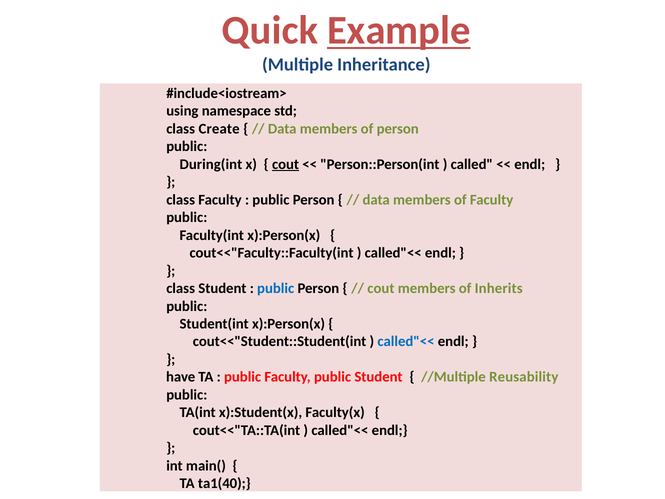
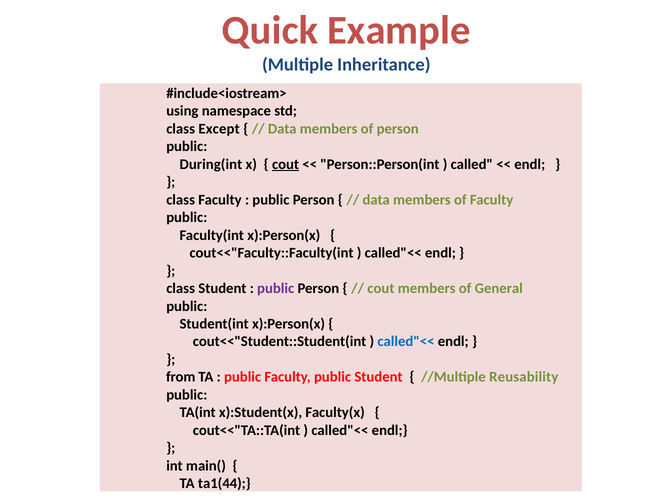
Example underline: present -> none (399, 30)
Create: Create -> Except (219, 129)
public colour: blue -> purple (276, 288)
Inherits: Inherits -> General (499, 288)
have: have -> from (181, 377)
ta1(40: ta1(40 -> ta1(44 (224, 483)
